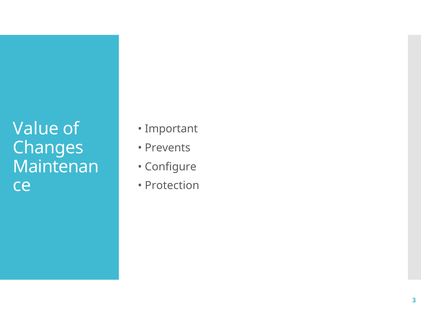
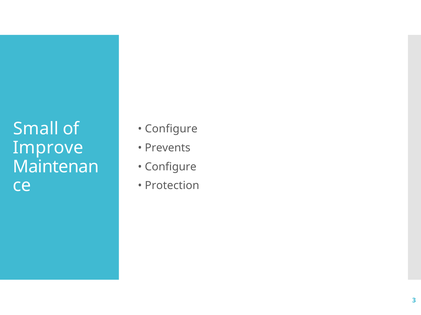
Value: Value -> Small (36, 129)
Important: Important -> Configure (171, 129)
Changes: Changes -> Improve (48, 148)
